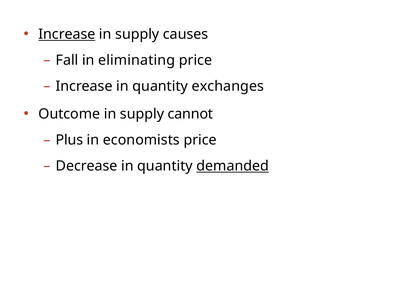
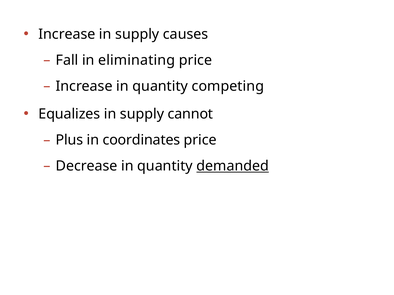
Increase underline: present -> none (67, 34)
exchanges: exchanges -> competing (228, 86)
Outcome: Outcome -> Equalizes (69, 114)
economists: economists -> coordinates (141, 140)
